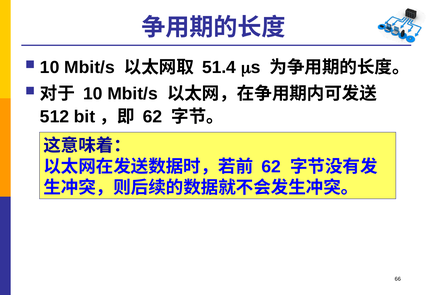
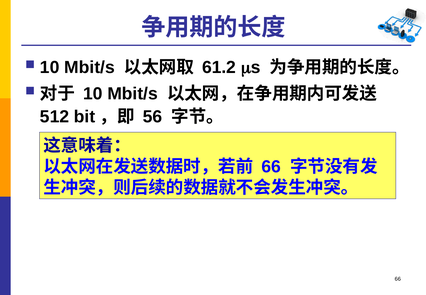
51.4: 51.4 -> 61.2 (219, 67)
62: 62 -> 56 (152, 117)
62: 62 -> 66 (271, 167)
